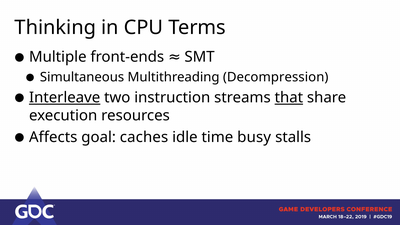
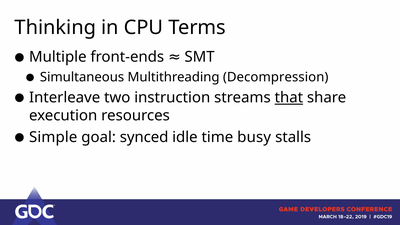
Interleave underline: present -> none (65, 98)
Affects: Affects -> Simple (53, 137)
caches: caches -> synced (144, 137)
